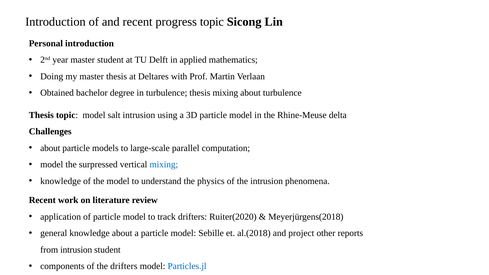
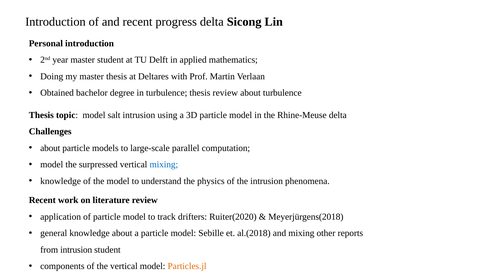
progress topic: topic -> delta (212, 22)
thesis mixing: mixing -> review (225, 93)
and project: project -> mixing (301, 233)
the drifters: drifters -> vertical (124, 266)
Particles.jl colour: blue -> orange (187, 266)
